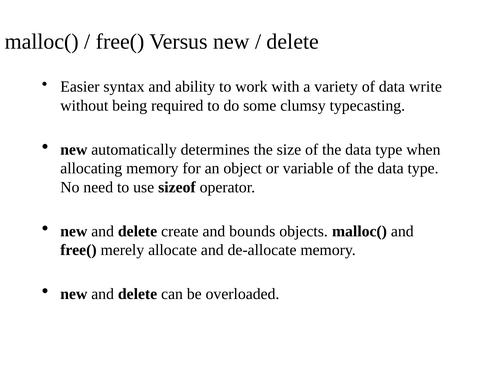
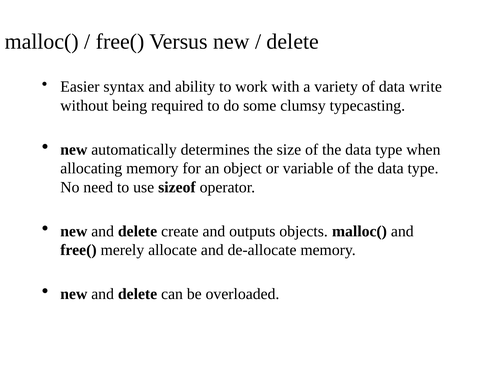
bounds: bounds -> outputs (252, 231)
